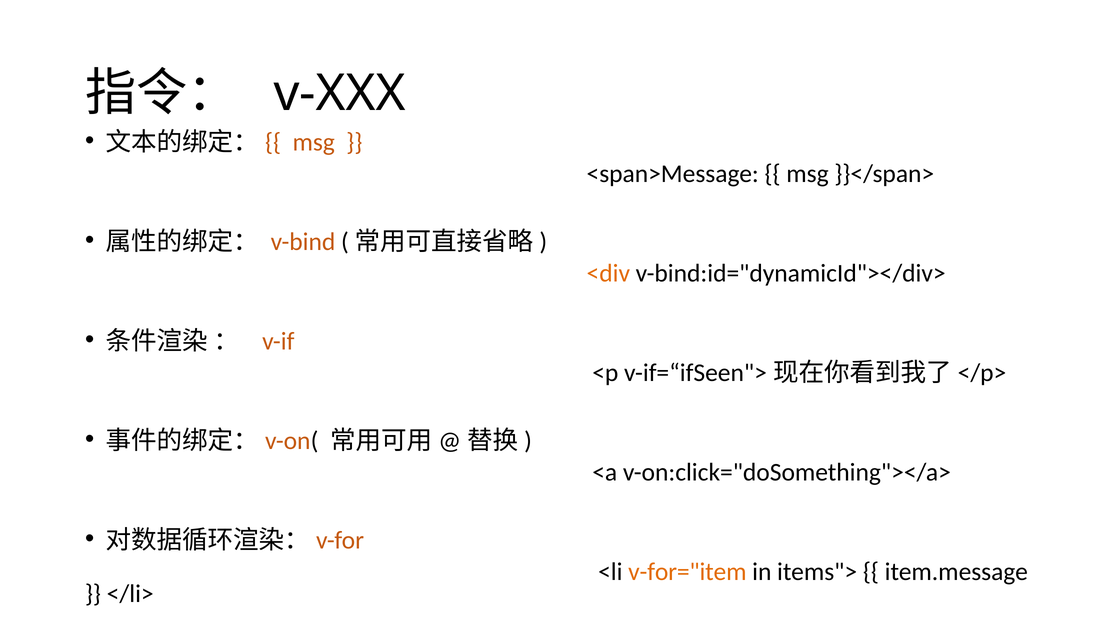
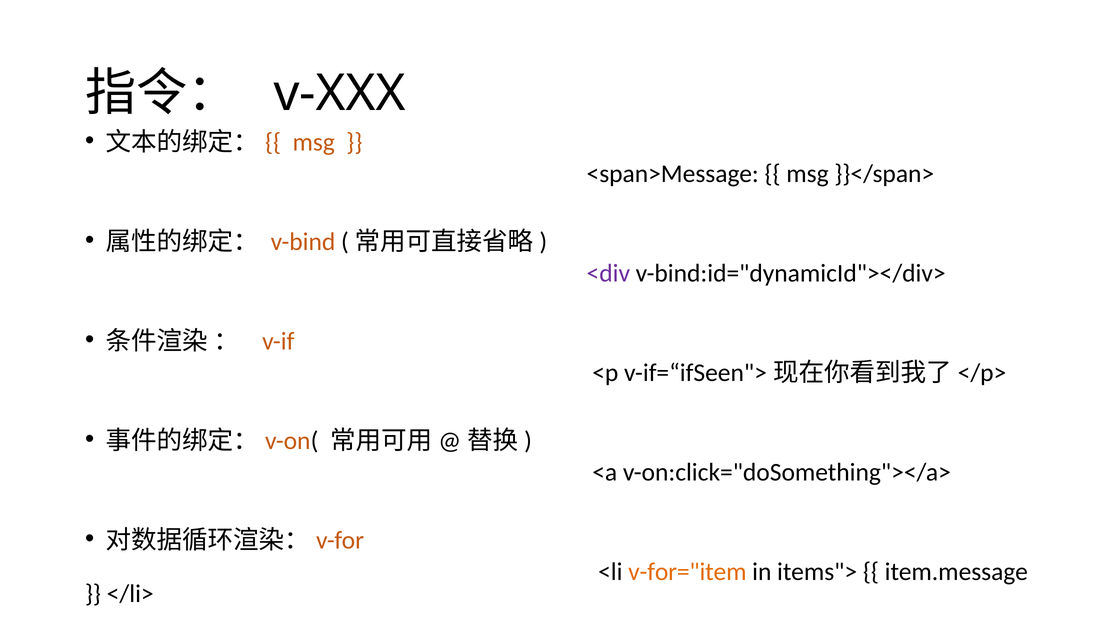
<div colour: orange -> purple (608, 273)
